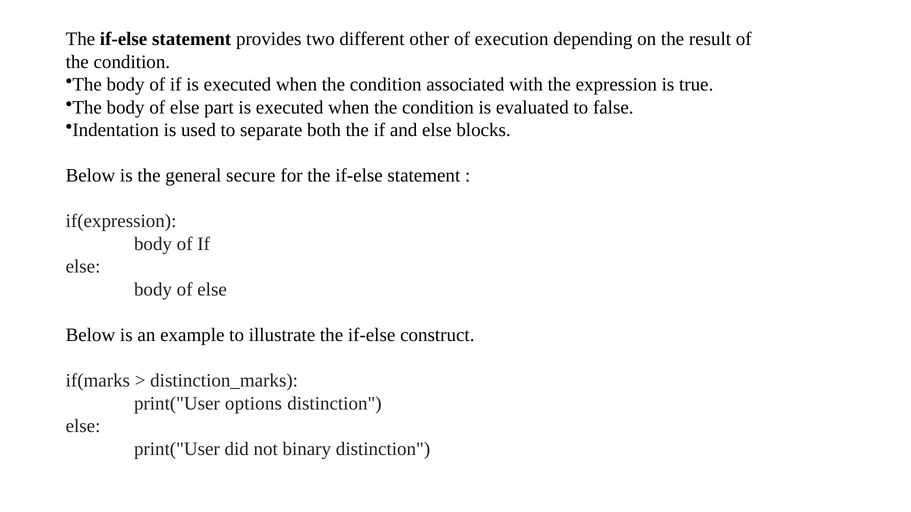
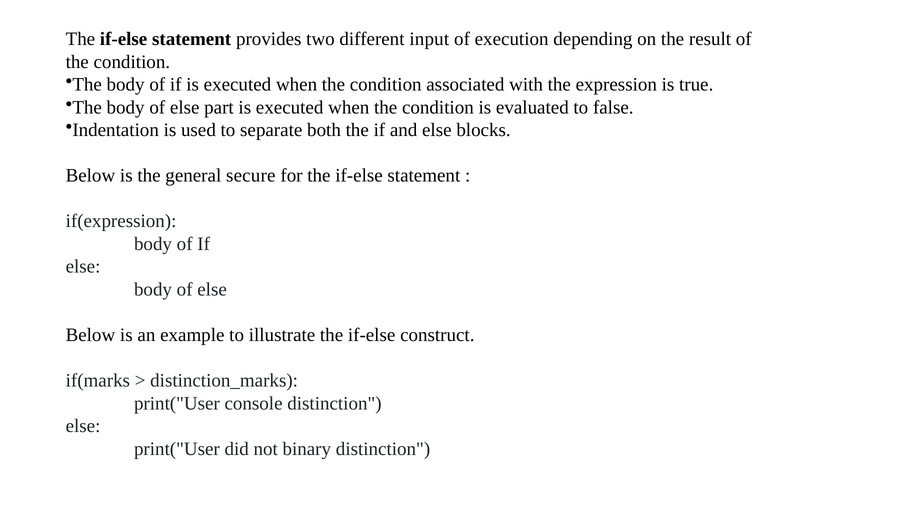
other: other -> input (429, 39)
options: options -> console (254, 404)
